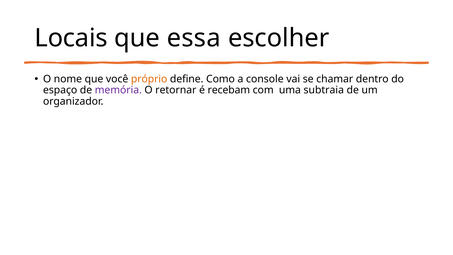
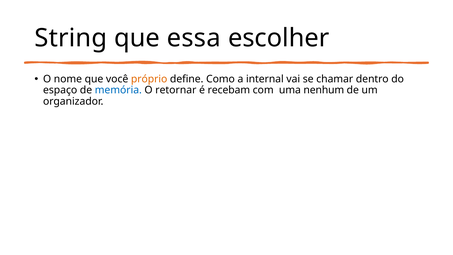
Locais: Locais -> String (71, 38)
console: console -> internal (265, 79)
memória colour: purple -> blue (118, 90)
subtraia: subtraia -> nenhum (324, 90)
